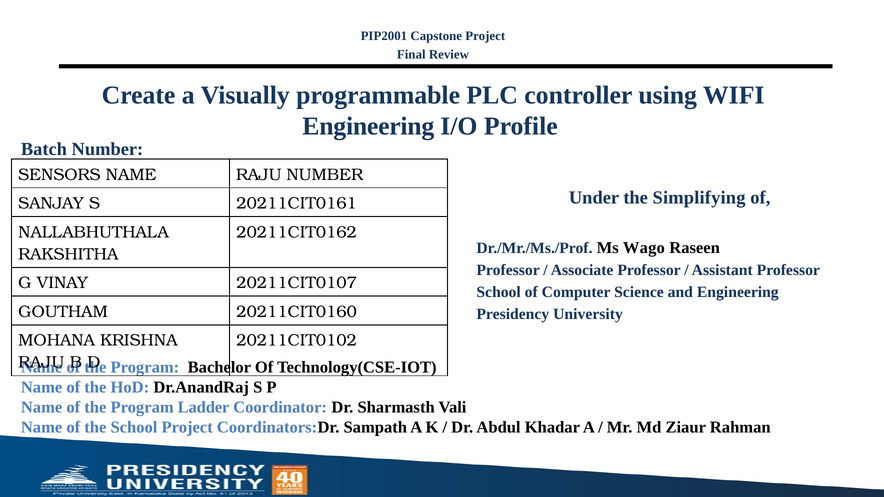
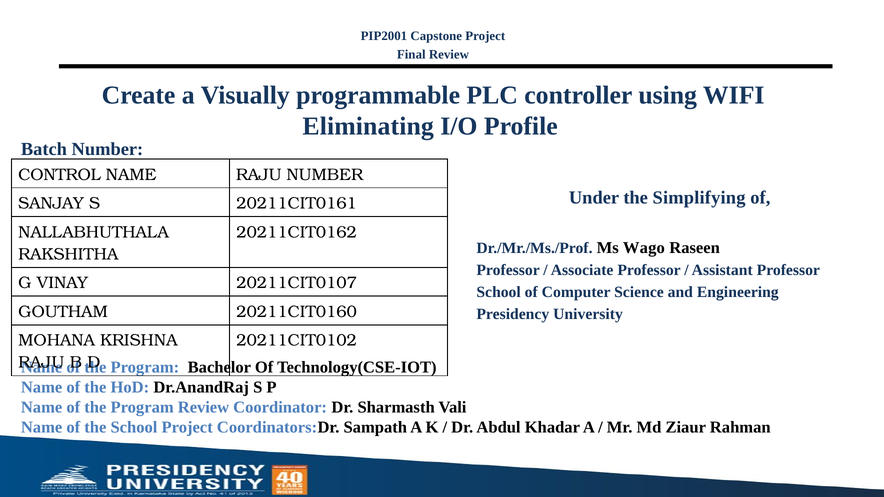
Engineering: Engineering -> Eliminating (368, 126)
SENSORS: SENSORS -> CONTROL (59, 175)
Program Ladder: Ladder -> Review (203, 407)
